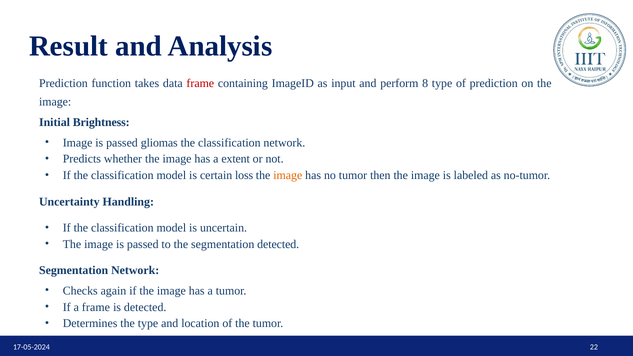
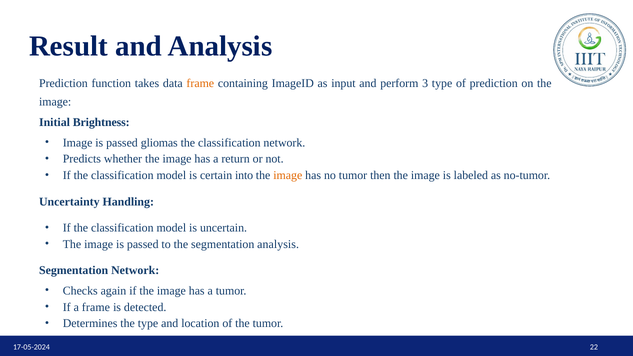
frame colour: red -> orange (200, 83)
8: 8 -> 3 (425, 83)
extent: extent -> return (236, 159)
loss: loss -> into (244, 175)
segmentation detected: detected -> analysis (278, 244)
